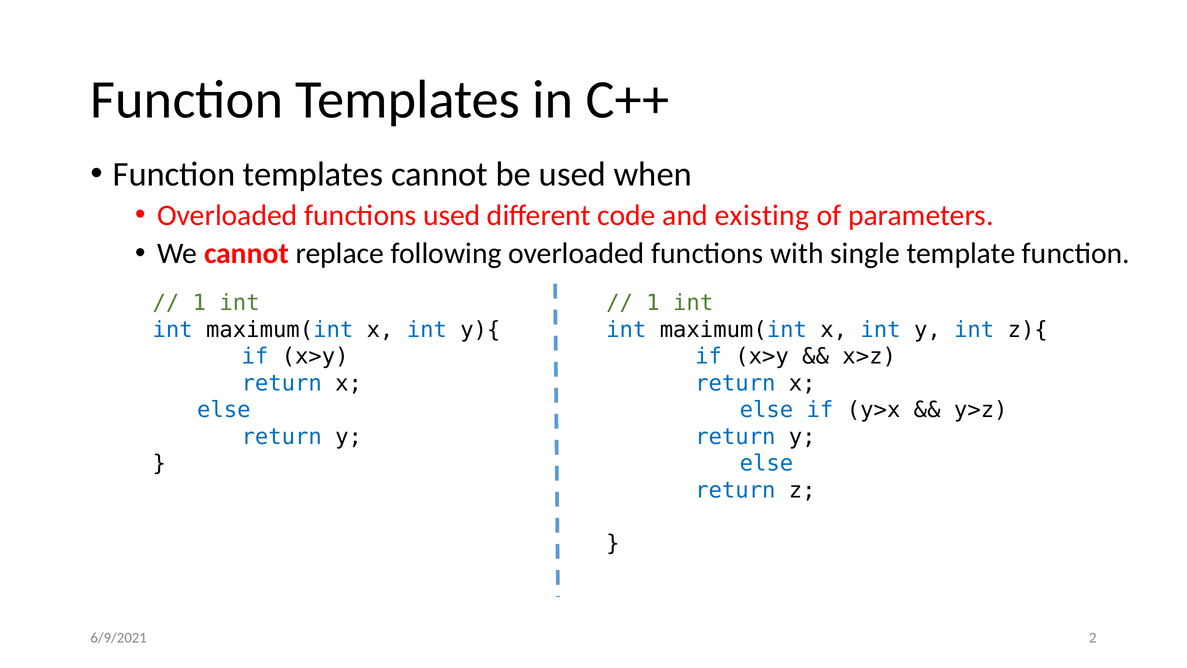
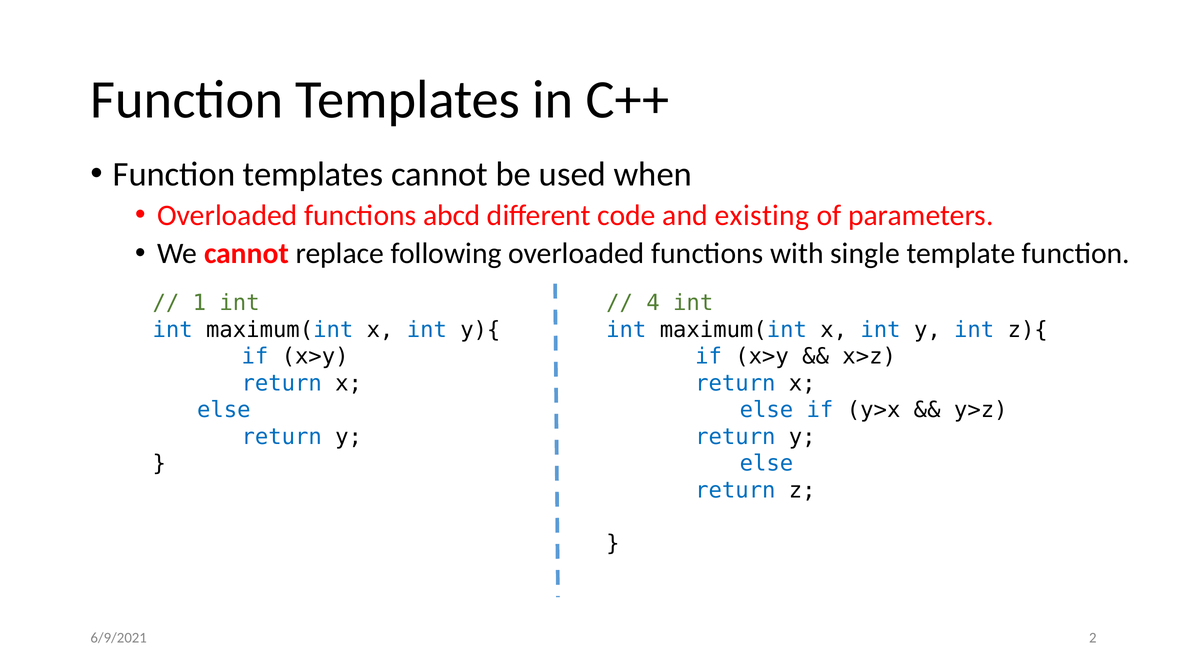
functions used: used -> abcd (452, 215)
1: 1 -> 4 (653, 303)
